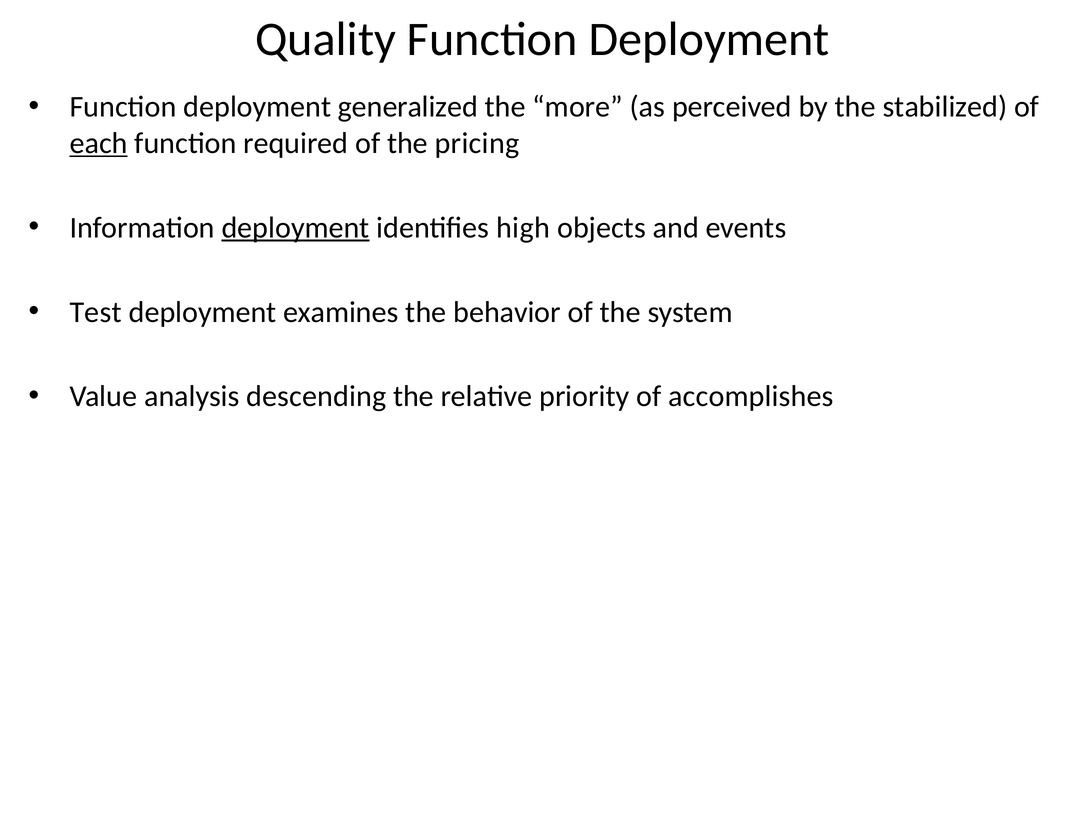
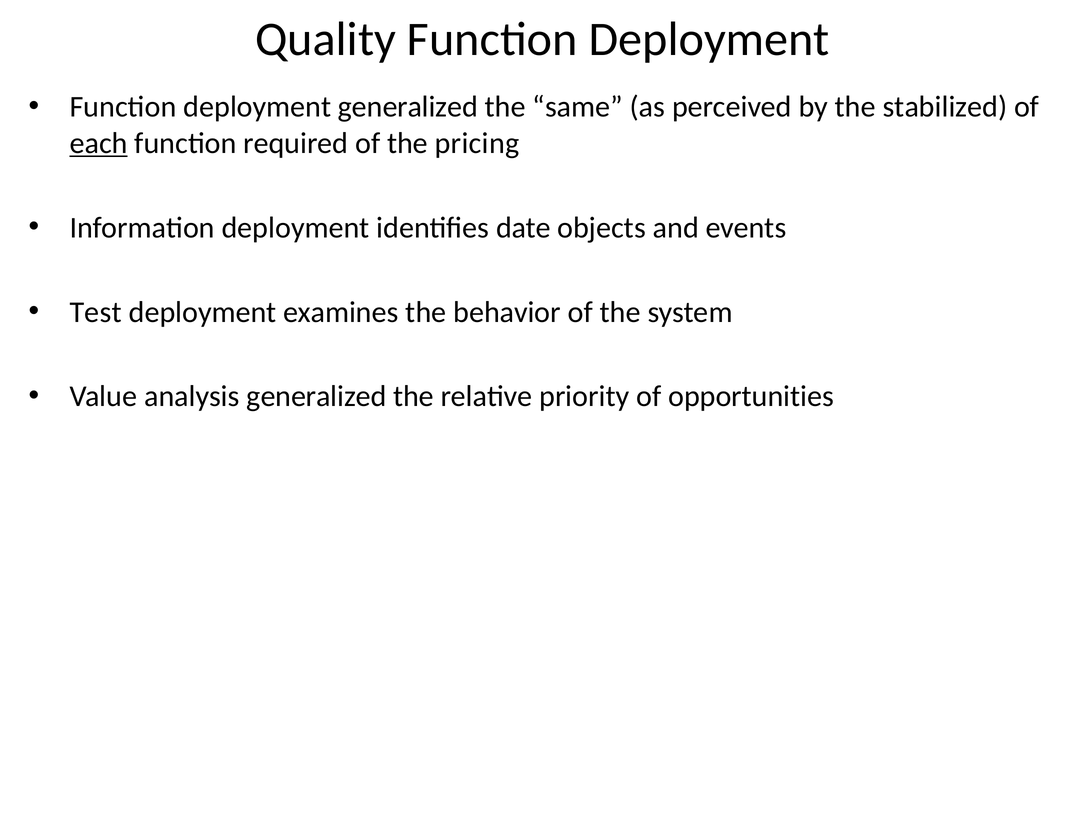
more: more -> same (578, 107)
deployment underline: present -> none (296, 228)
high: high -> date (523, 228)
analysis descending: descending -> generalized (316, 396)
accomplishes: accomplishes -> opportunities (751, 396)
